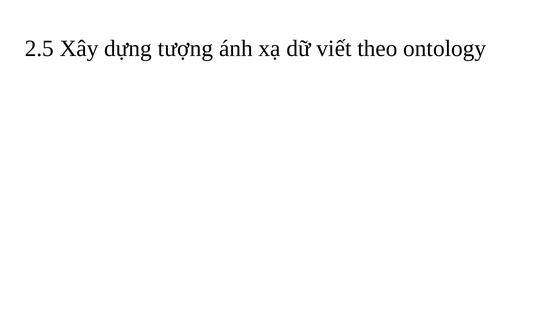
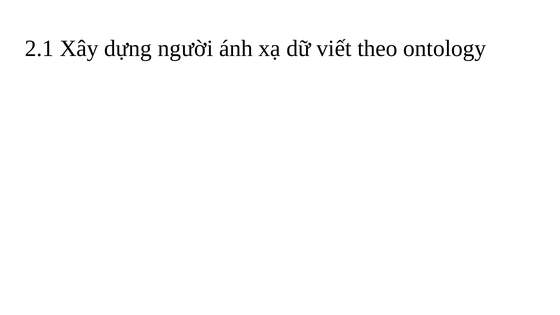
2.5: 2.5 -> 2.1 (39, 48)
tượng: tượng -> người (185, 48)
